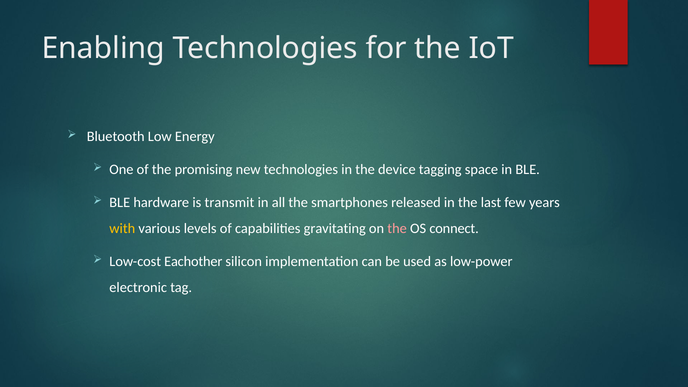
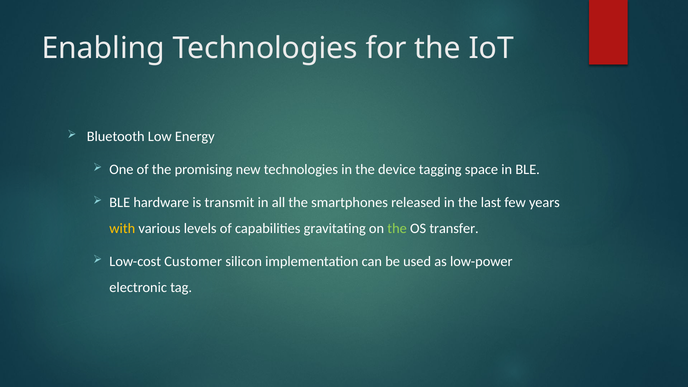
the colour: pink -> light green (397, 229)
connect: connect -> transfer (454, 229)
Eachother: Eachother -> Customer (193, 262)
